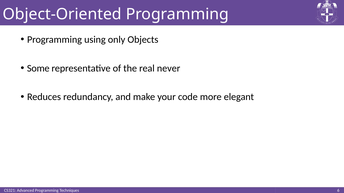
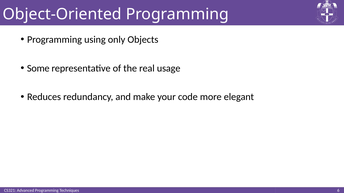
never: never -> usage (169, 68)
